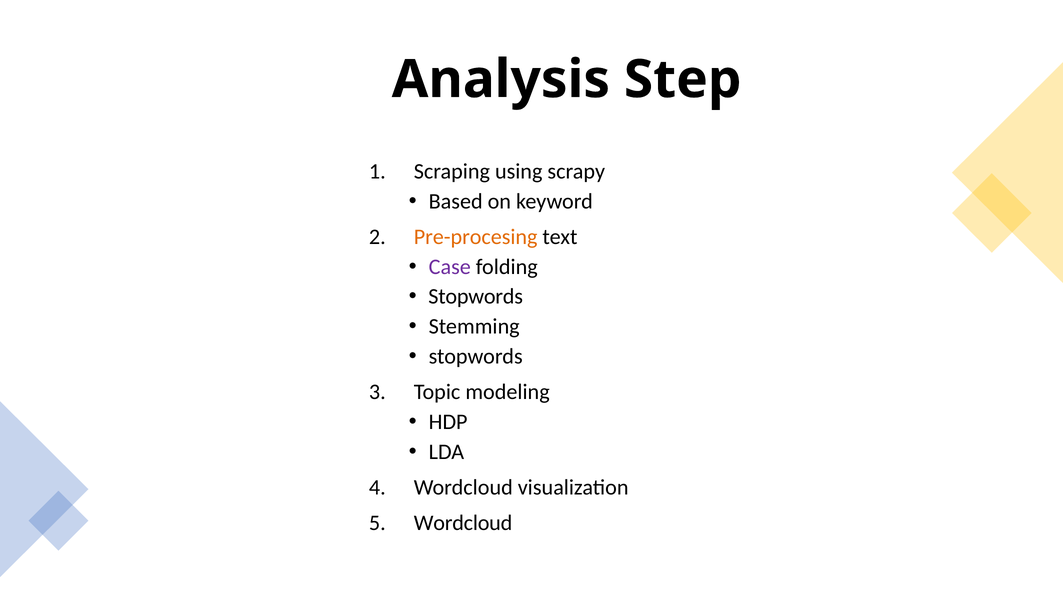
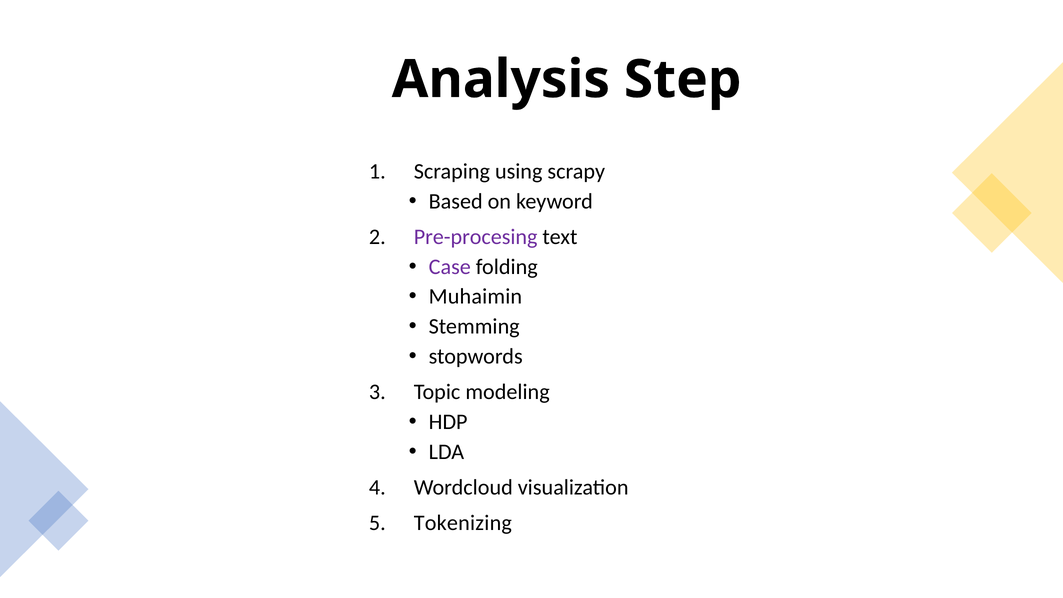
Pre-procesing colour: orange -> purple (476, 237)
Stopwords: Stopwords -> Muhaimin (475, 297)
Wordcloud: Wordcloud -> Tokenizing (463, 523)
